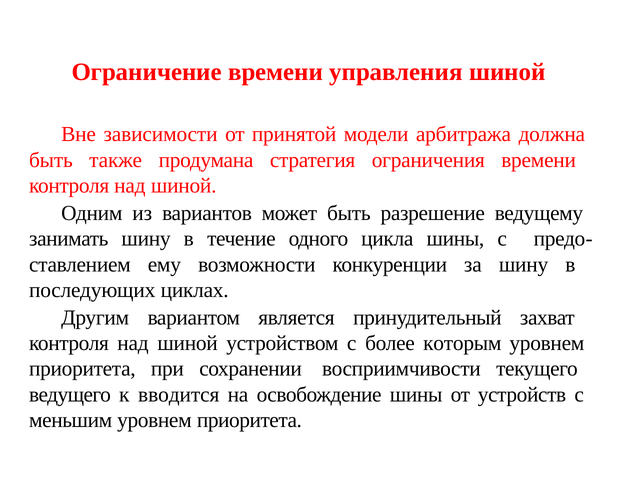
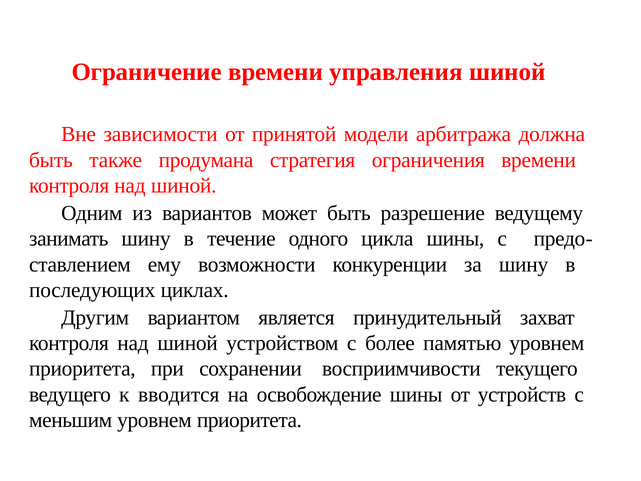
которым: которым -> памятью (462, 343)
